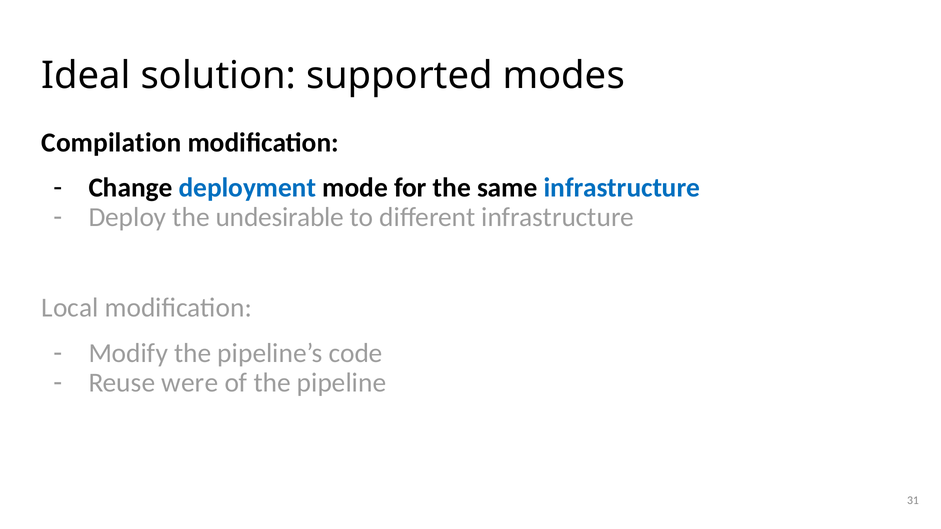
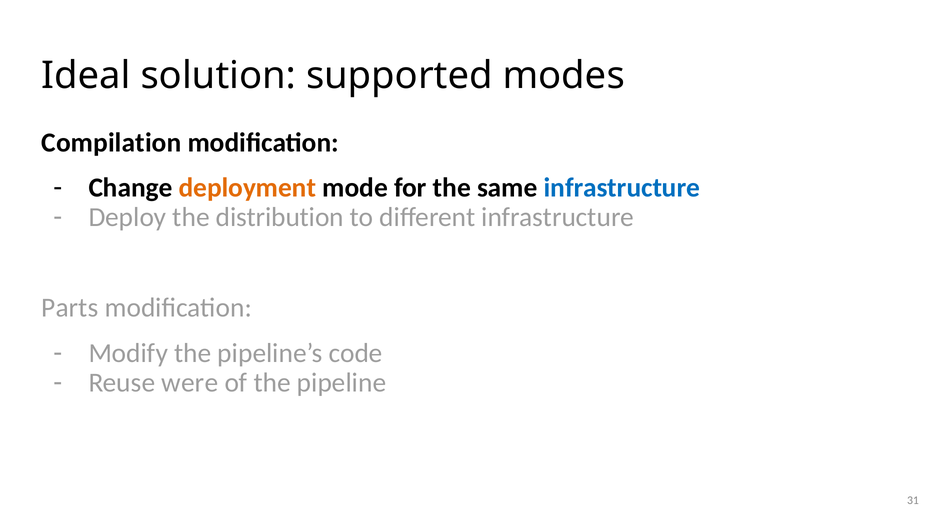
deployment colour: blue -> orange (247, 188)
undesirable: undesirable -> distribution (280, 217)
Local: Local -> Parts (70, 308)
